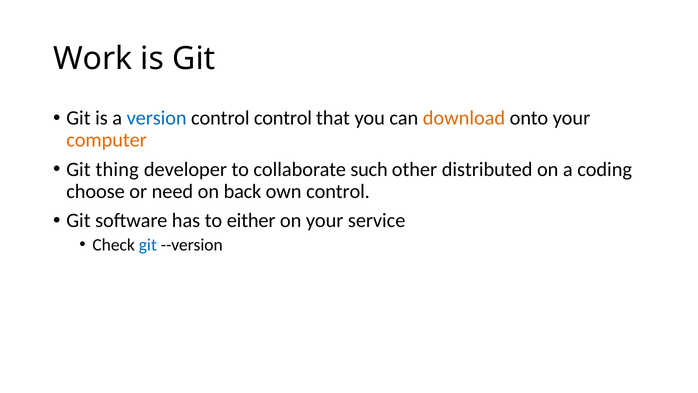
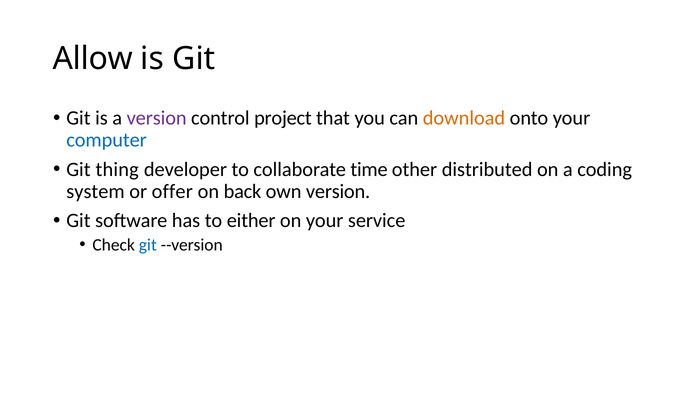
Work: Work -> Allow (93, 59)
version colour: blue -> purple (157, 118)
control control: control -> project (283, 118)
computer colour: orange -> blue (107, 140)
such: such -> time (369, 169)
choose: choose -> system (96, 191)
need: need -> offer (172, 191)
own control: control -> version (338, 191)
